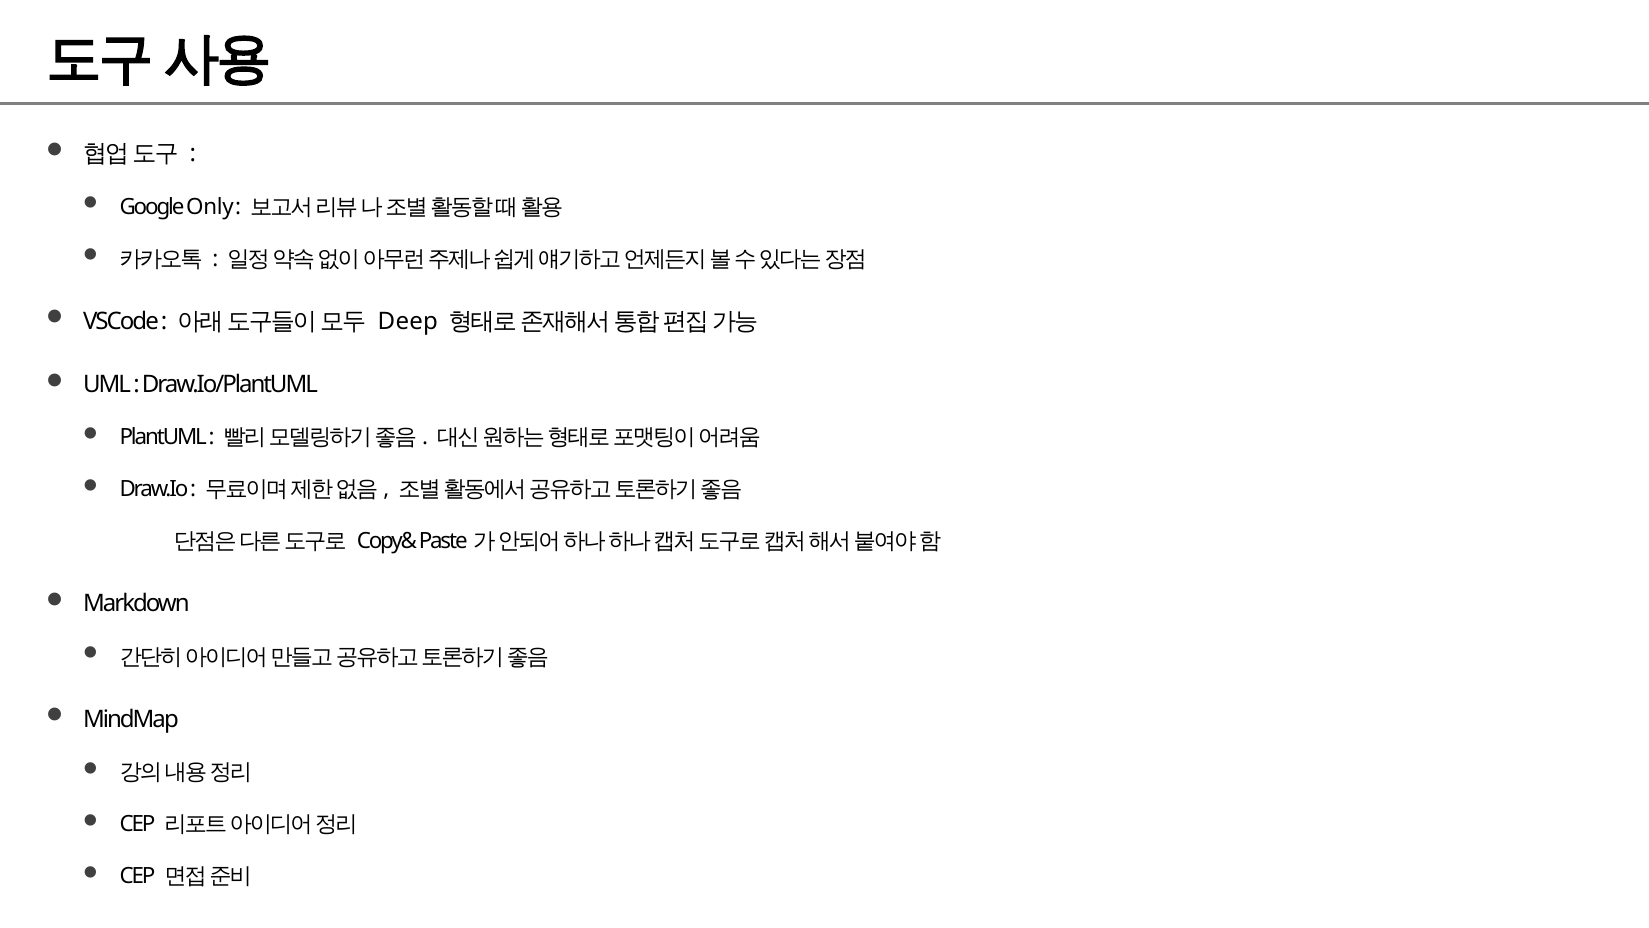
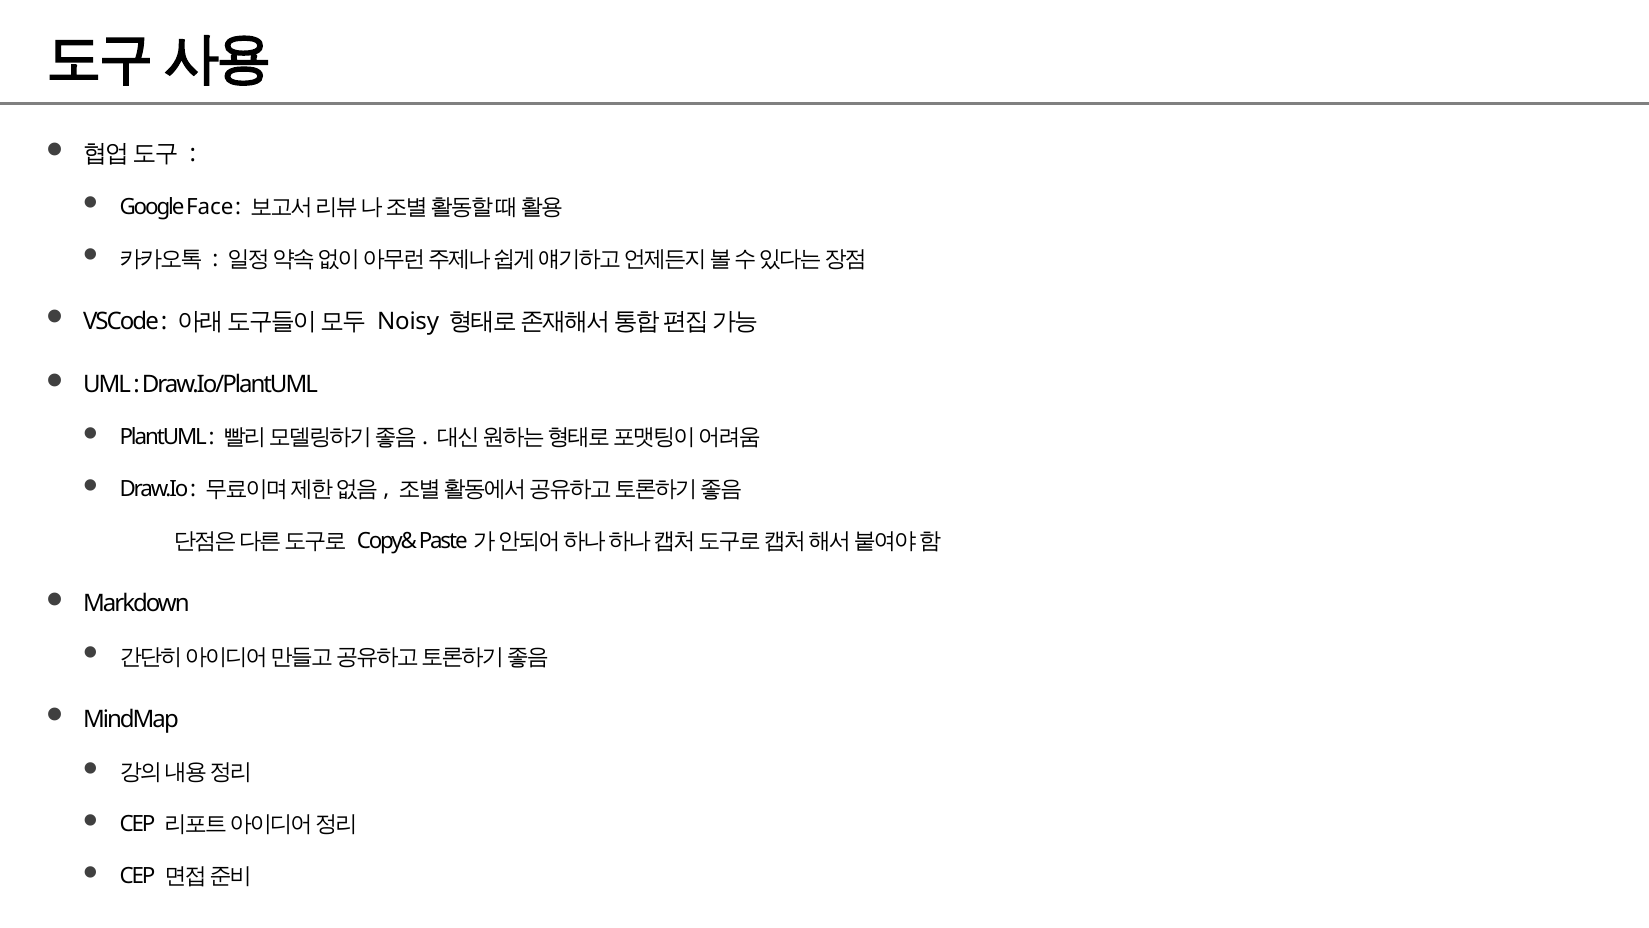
Only: Only -> Face (210, 207)
Deep: Deep -> Noisy (408, 321)
